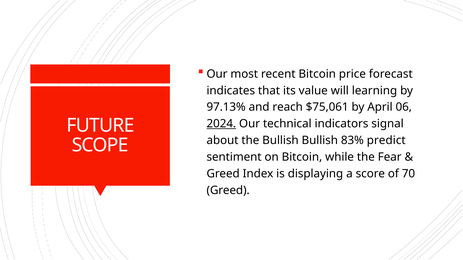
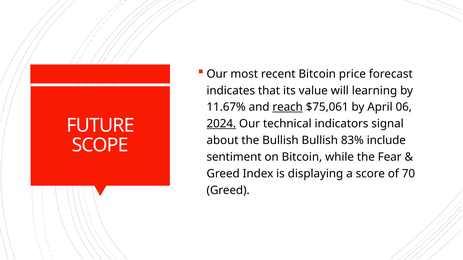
97.13%: 97.13% -> 11.67% (226, 107)
reach underline: none -> present (288, 107)
predict: predict -> include (386, 141)
